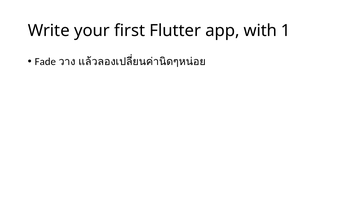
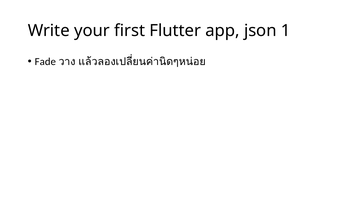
with: with -> json (260, 31)
